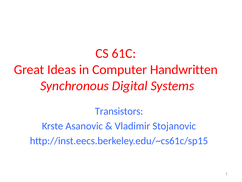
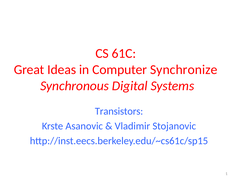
Handwritten: Handwritten -> Synchronize (184, 69)
